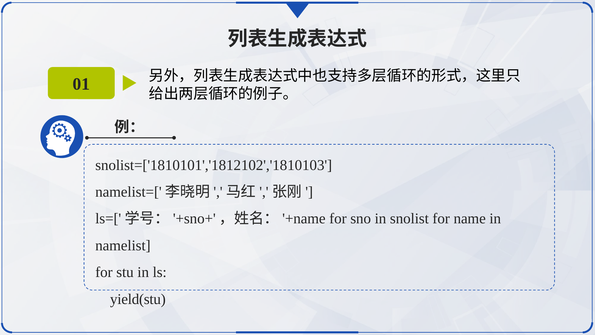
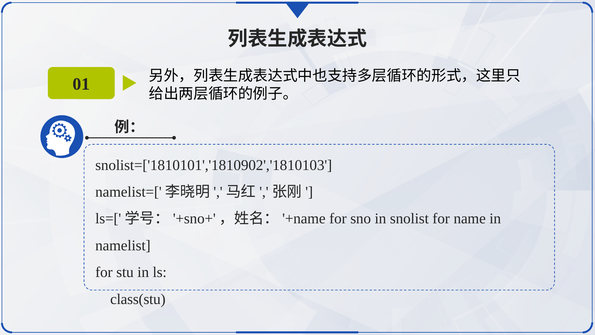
snolist=['1810101','1812102','1810103: snolist=['1810101','1812102','1810103 -> snolist=['1810101','1810902','1810103 (214, 165)
yield(stu: yield(stu -> class(stu (138, 299)
